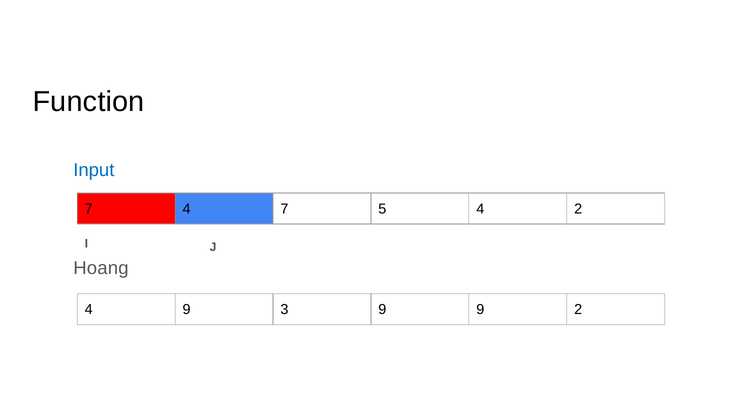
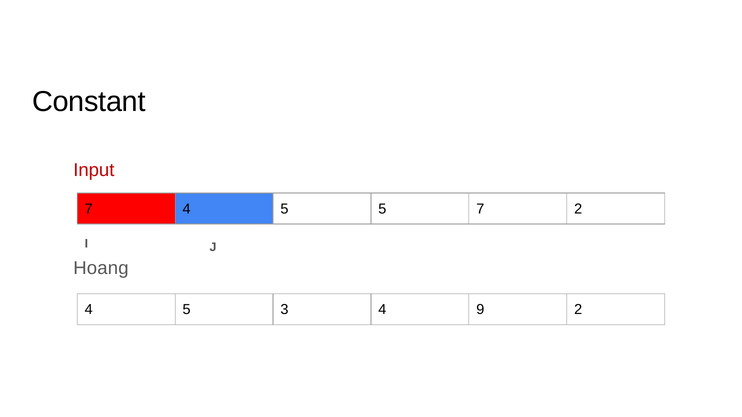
Function: Function -> Constant (89, 102)
Input colour: blue -> red (94, 170)
7 4 7: 7 -> 5 (284, 209)
5 4: 4 -> 7 (480, 209)
9: 9 -> 5 (187, 310)
3 9: 9 -> 4 (382, 310)
